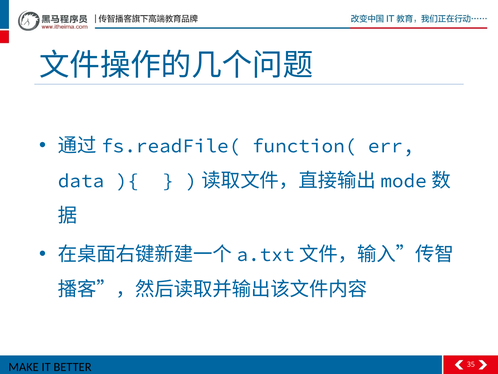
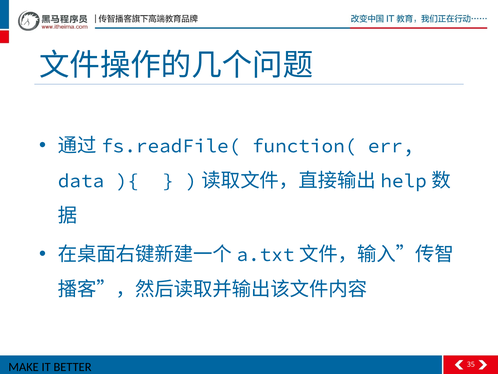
mode: mode -> help (404, 181)
